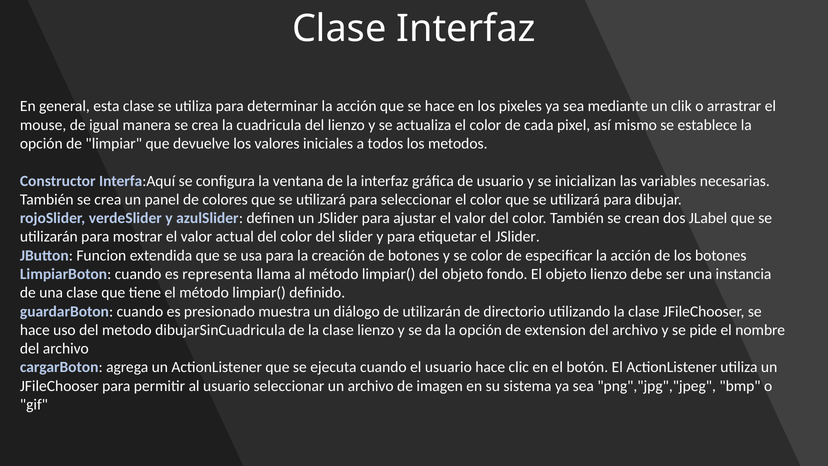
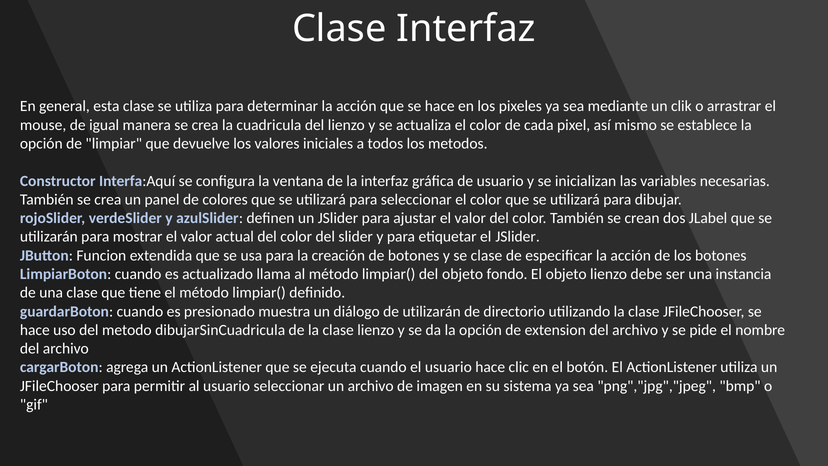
se color: color -> clase (487, 255)
representa: representa -> actualizado (218, 274)
